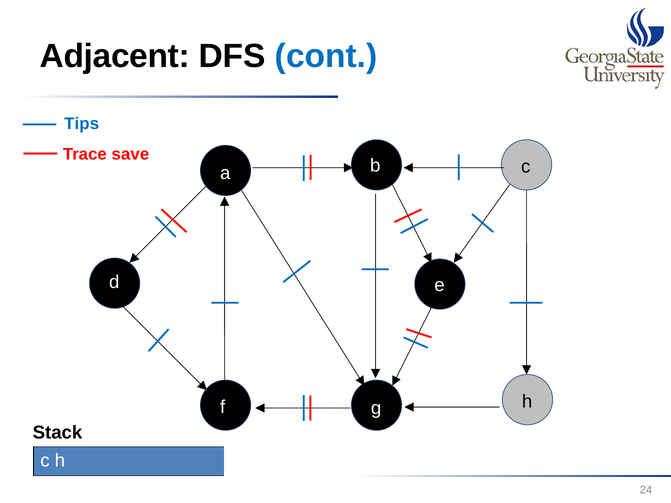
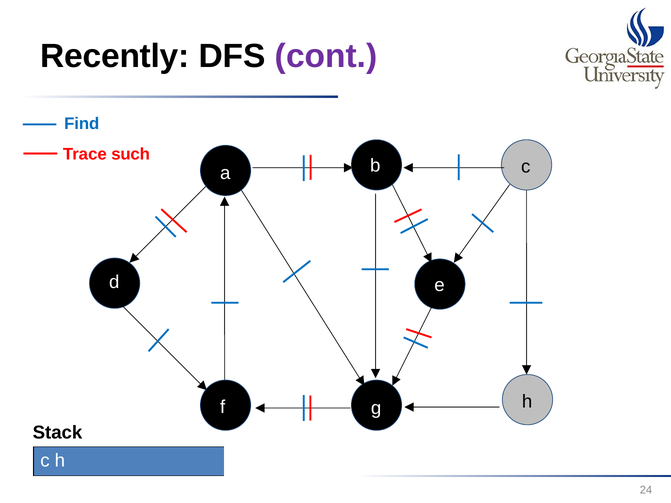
Adjacent: Adjacent -> Recently (115, 56)
cont colour: blue -> purple (326, 56)
Tips: Tips -> Find (82, 124)
save: save -> such (131, 154)
